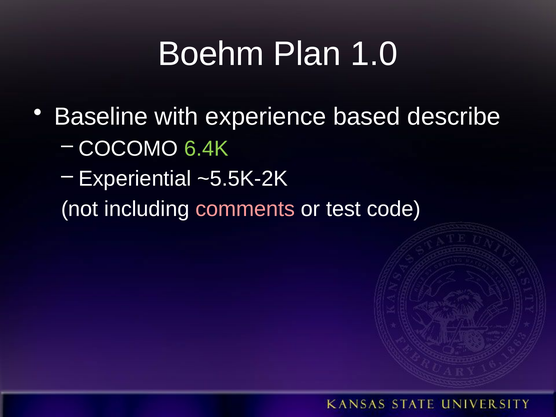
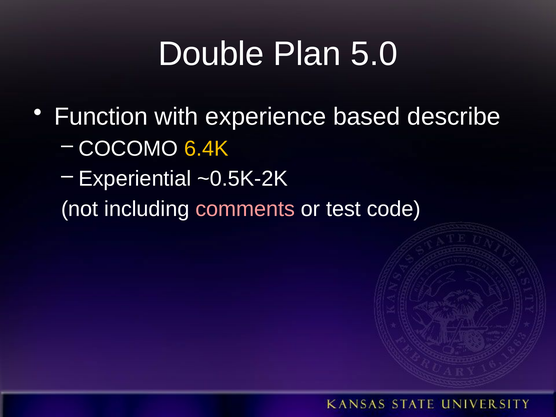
Boehm: Boehm -> Double (211, 54)
1.0: 1.0 -> 5.0 (374, 54)
Baseline: Baseline -> Function (101, 117)
6.4K colour: light green -> yellow (206, 149)
~5.5K-2K: ~5.5K-2K -> ~0.5K-2K (242, 179)
